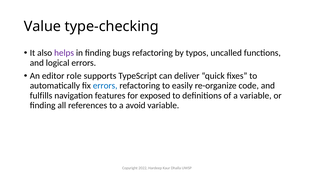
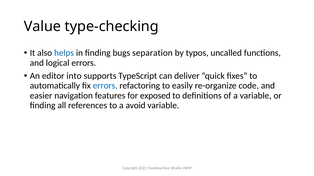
helps colour: purple -> blue (64, 53)
bugs refactoring: refactoring -> separation (152, 53)
role: role -> into (74, 76)
fulfills: fulfills -> easier (41, 96)
